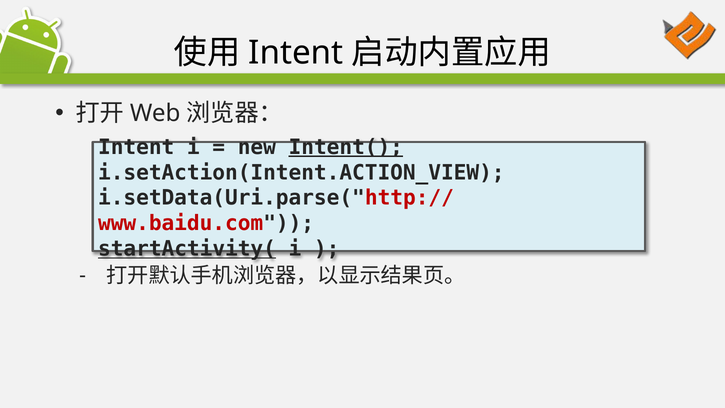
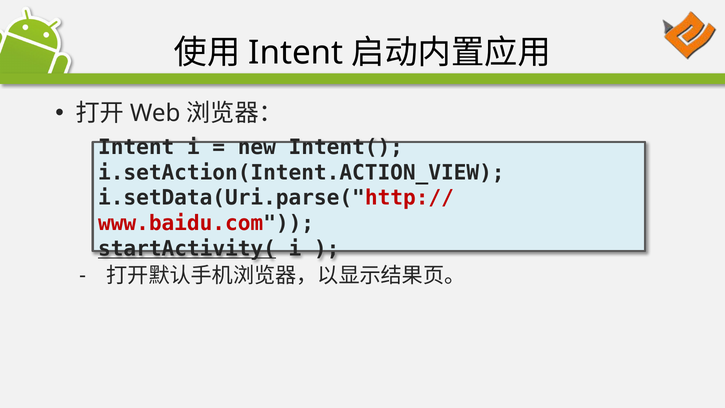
Intent( underline: present -> none (346, 147)
